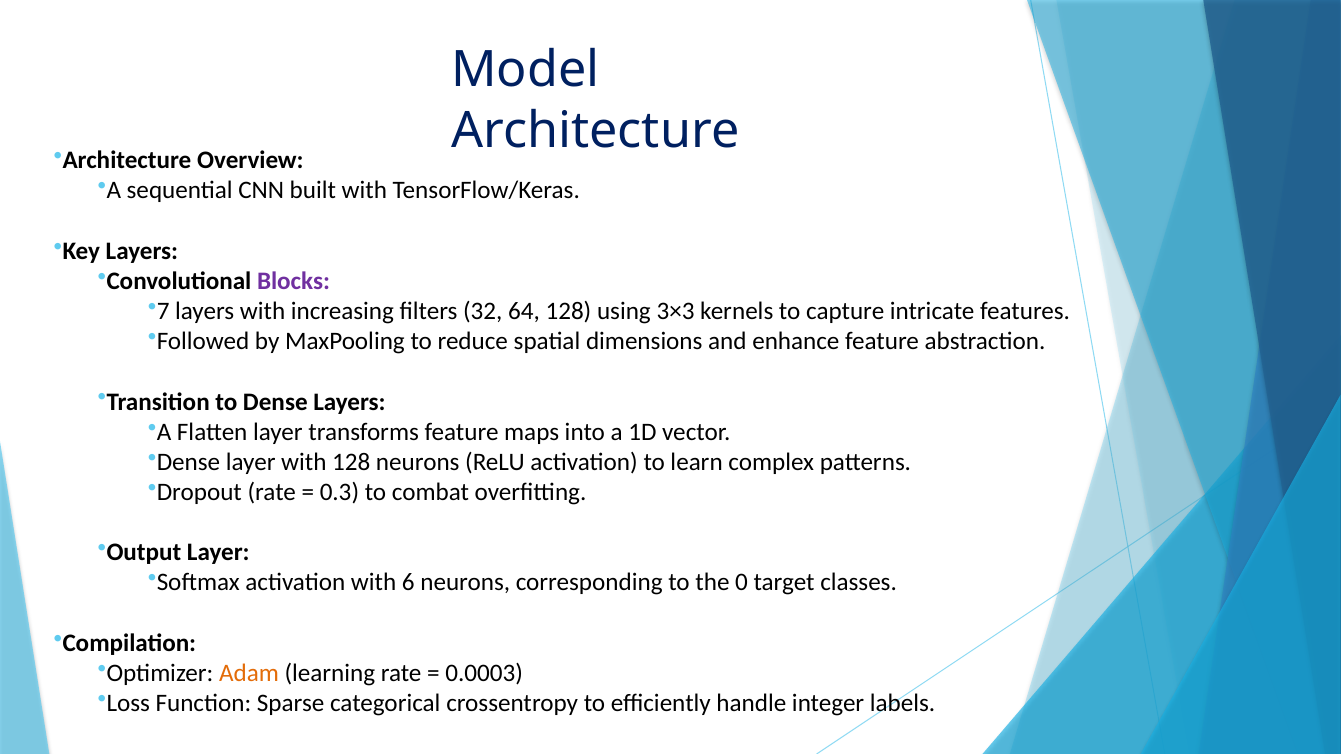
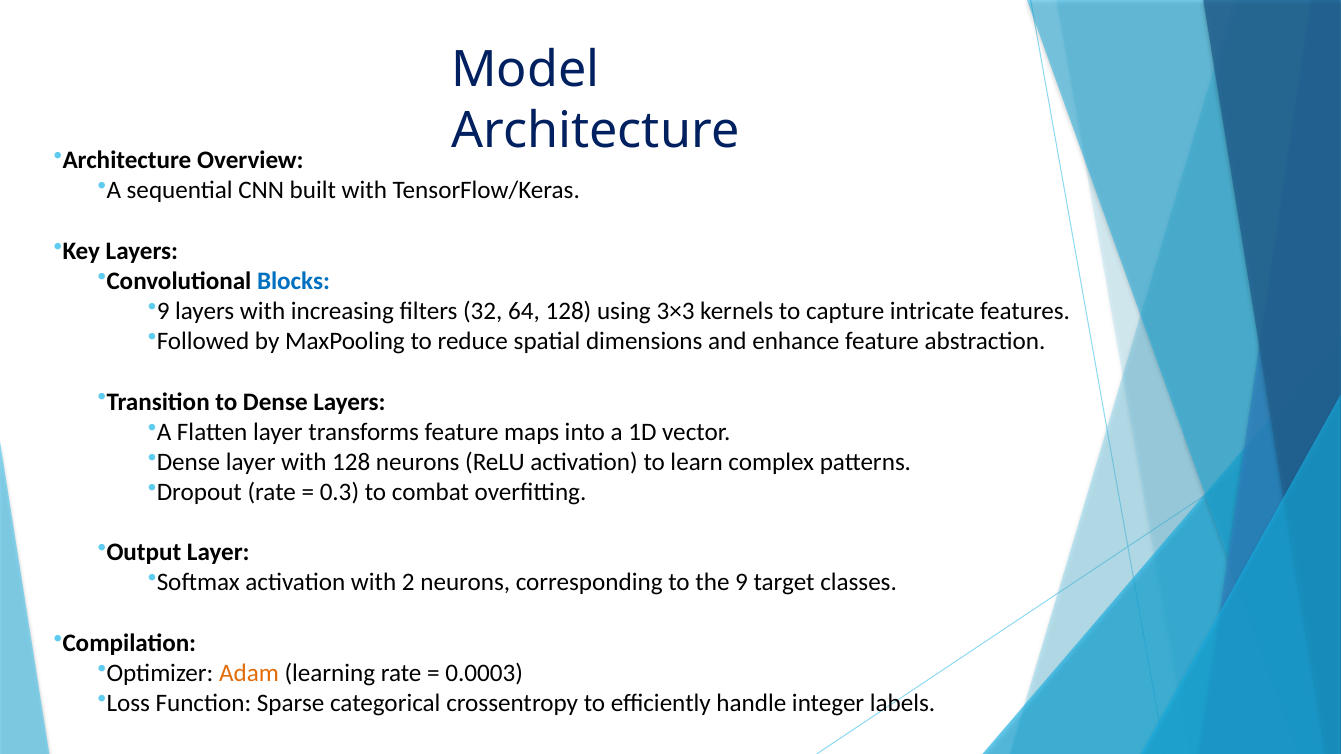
Blocks colour: purple -> blue (294, 281)
7: 7 -> 9 (163, 311)
6: 6 -> 2 (408, 583)
the 0: 0 -> 9 (742, 583)
